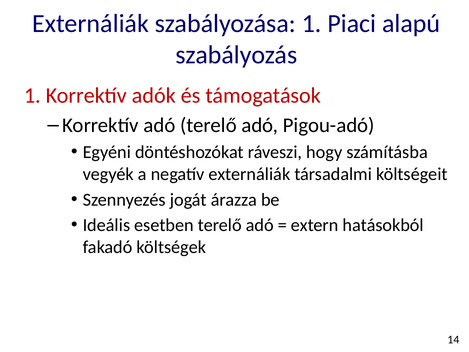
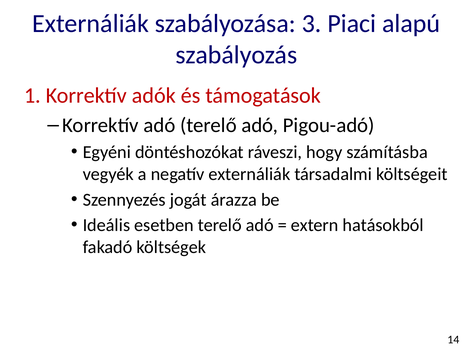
szabályozása 1: 1 -> 3 (312, 24)
